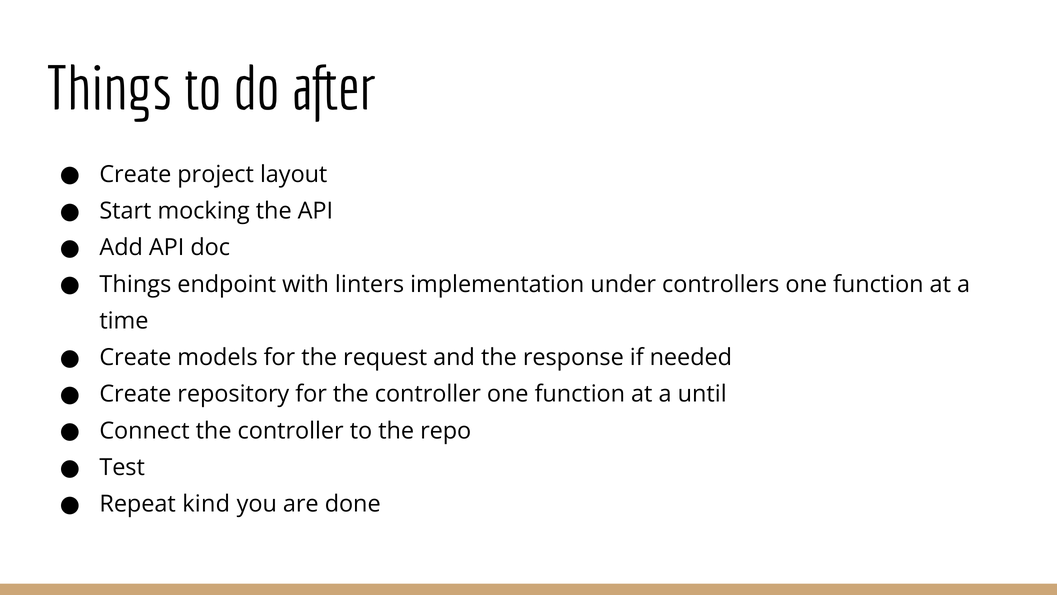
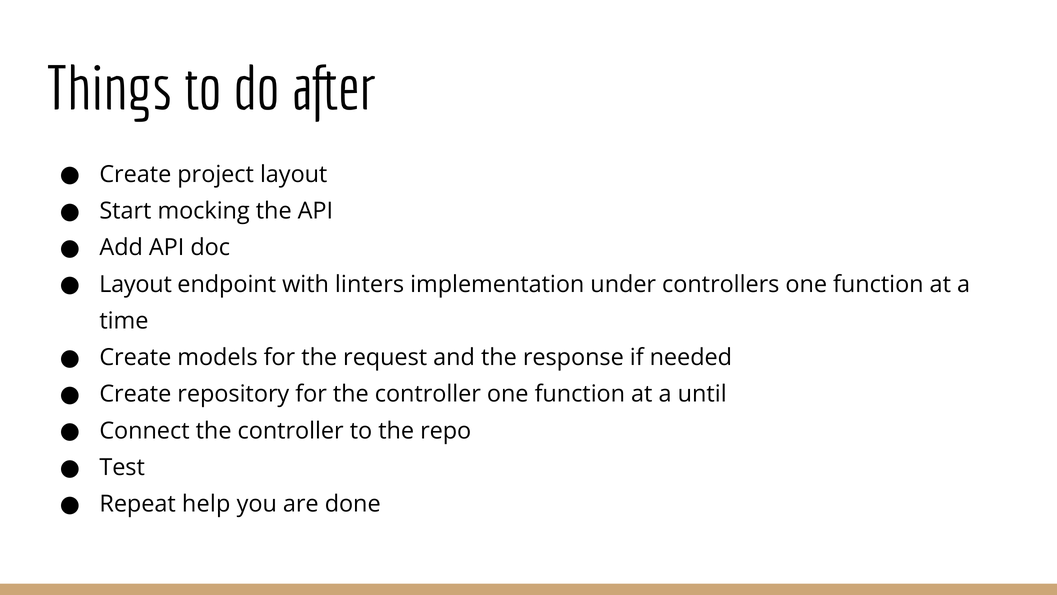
Things: Things -> Layout (136, 284)
kind: kind -> help (206, 504)
